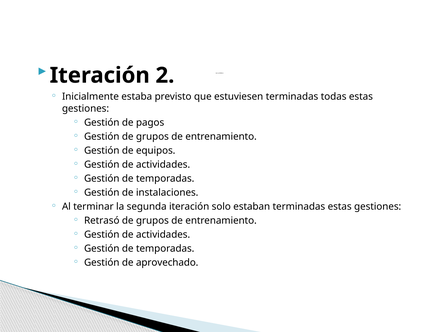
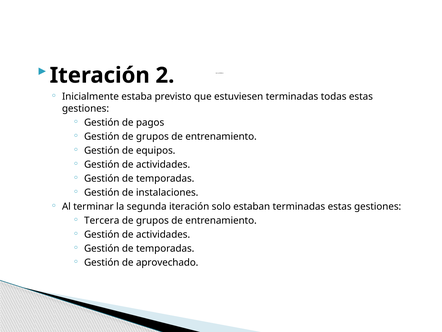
Retrasó: Retrasó -> Tercera (102, 220)
